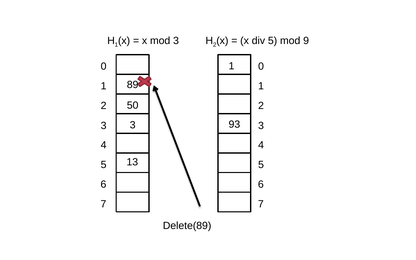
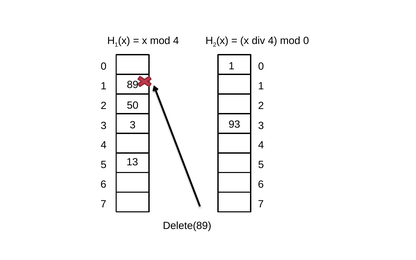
mod 3: 3 -> 4 (176, 41)
div 5: 5 -> 4 (273, 41)
mod 9: 9 -> 0 (306, 41)
